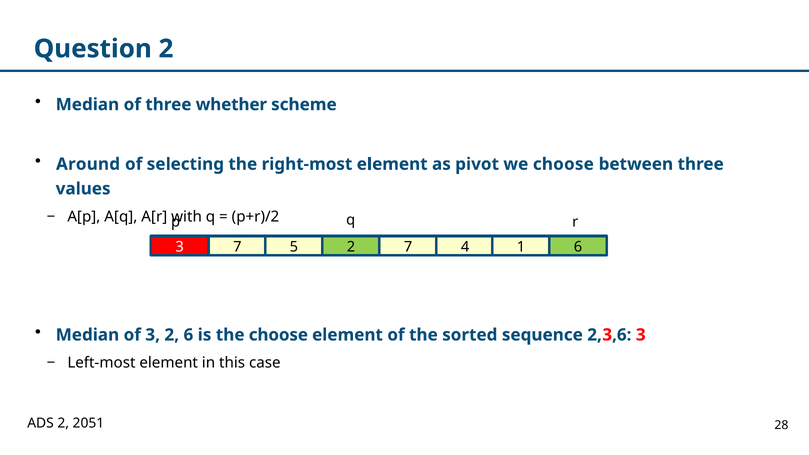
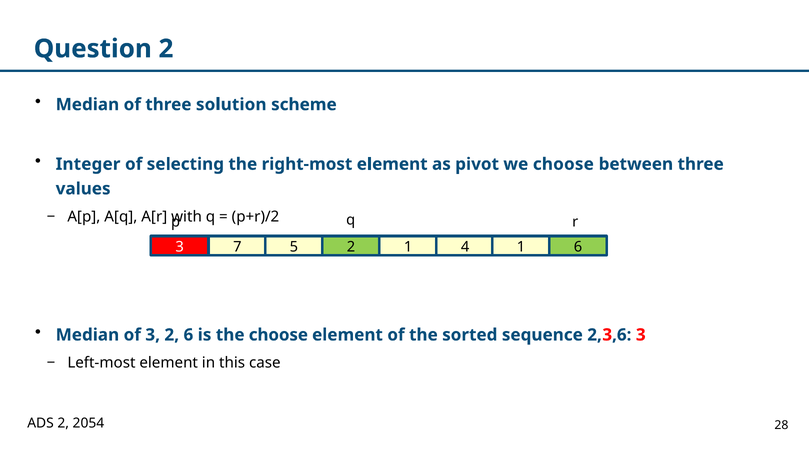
whether: whether -> solution (231, 105)
Around: Around -> Integer (88, 164)
2 7: 7 -> 1 (408, 247)
2051: 2051 -> 2054 (88, 423)
